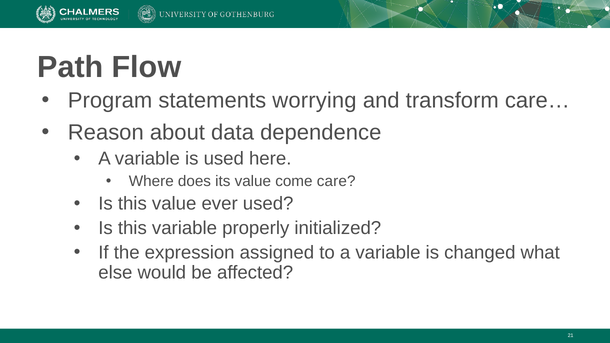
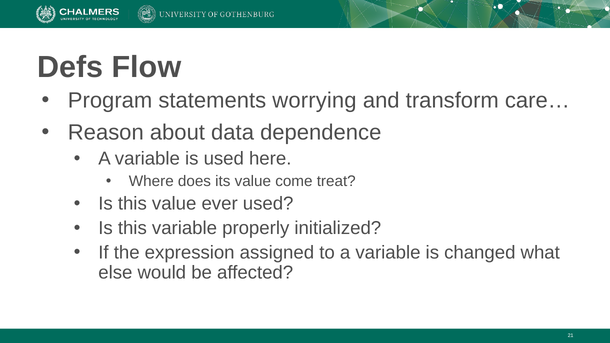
Path: Path -> Defs (70, 67)
care: care -> treat (336, 181)
